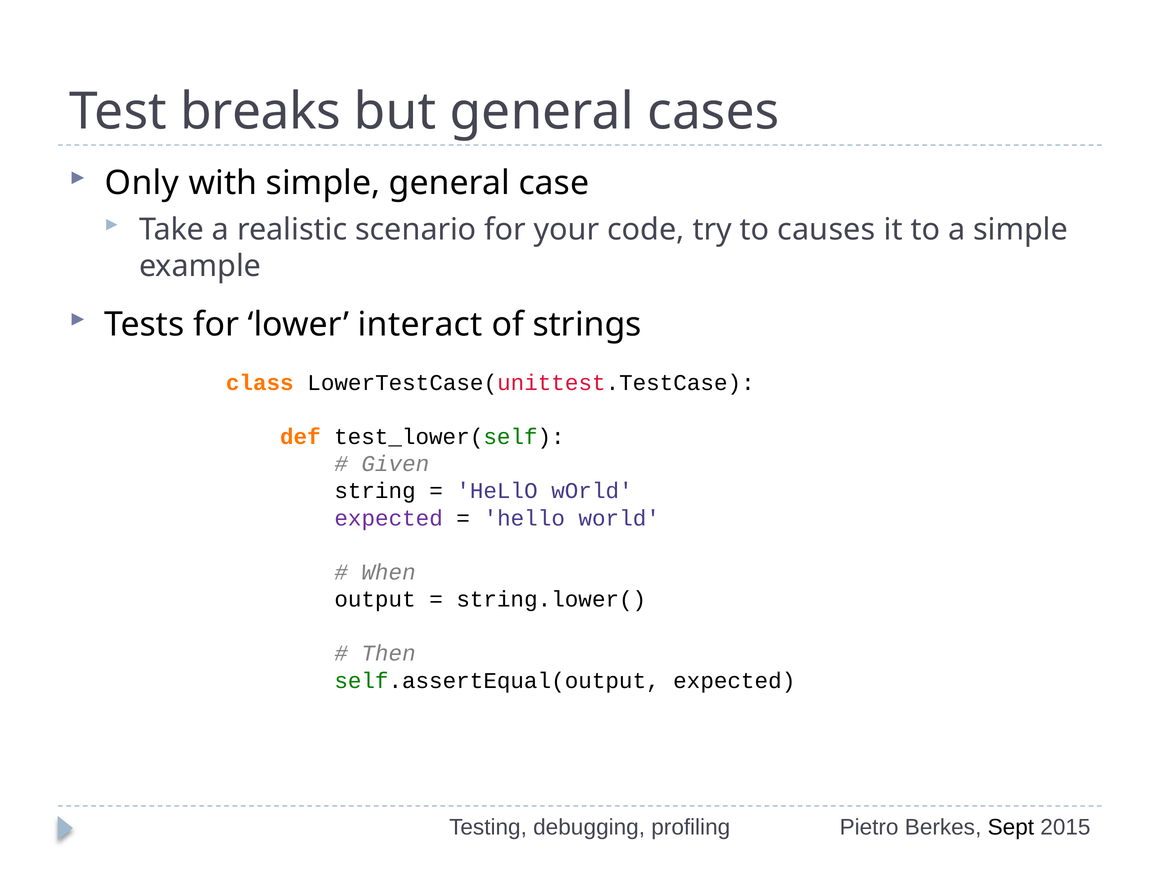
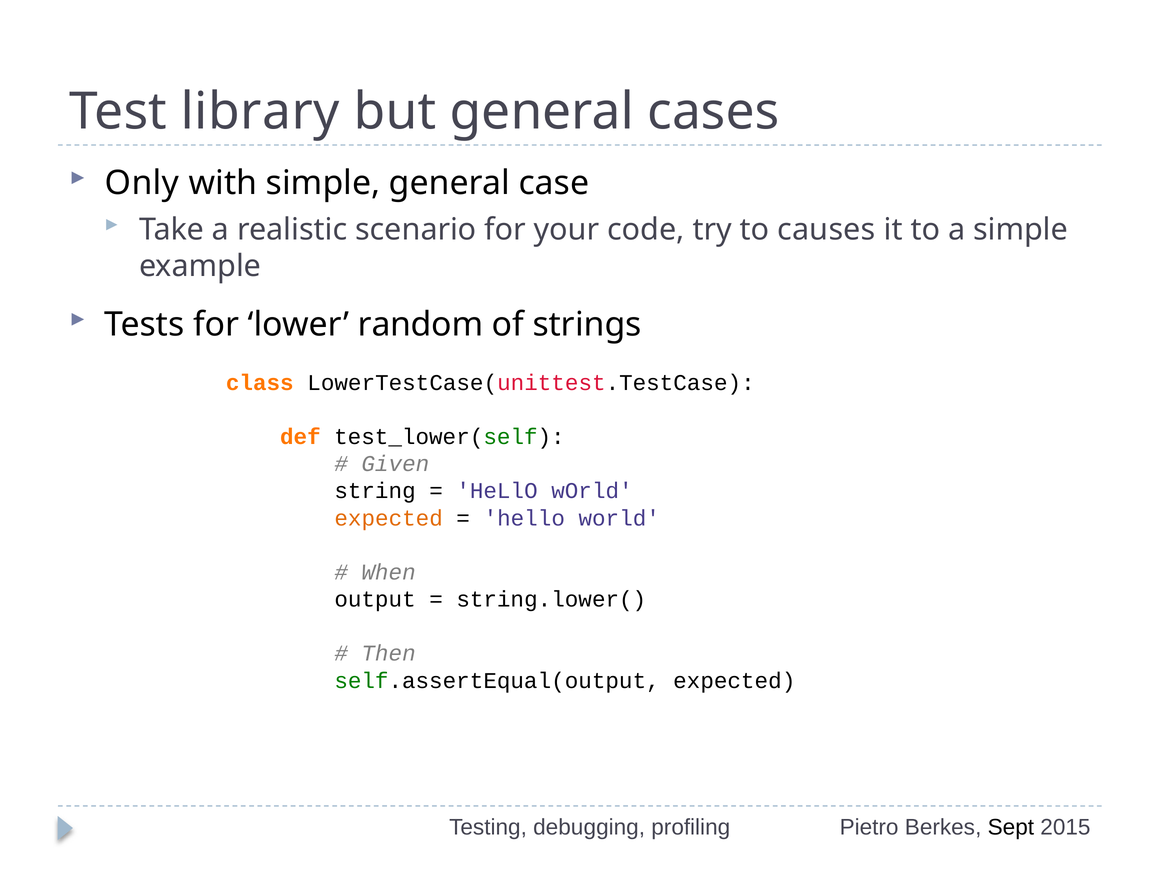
breaks: breaks -> library (260, 112)
interact: interact -> random (421, 324)
expected colour: purple -> orange (389, 518)
